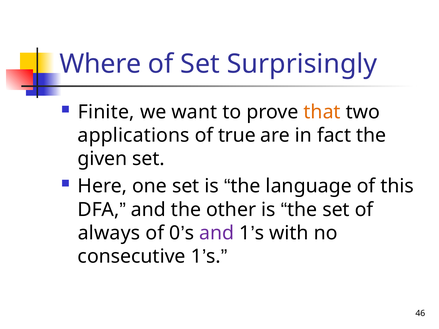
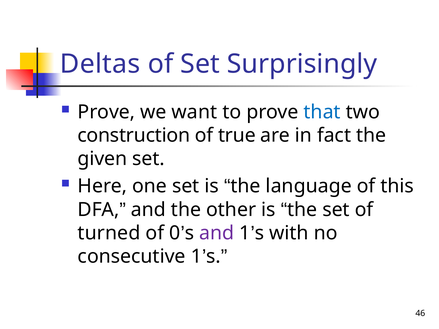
Where: Where -> Deltas (100, 64)
Finite: Finite -> Prove (106, 112)
that colour: orange -> blue (322, 112)
applications: applications -> construction (134, 136)
always: always -> turned (109, 233)
